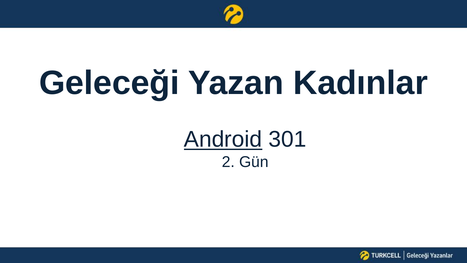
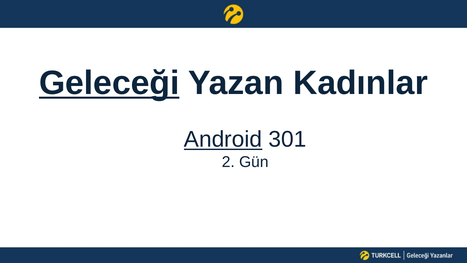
Geleceği underline: none -> present (109, 83)
